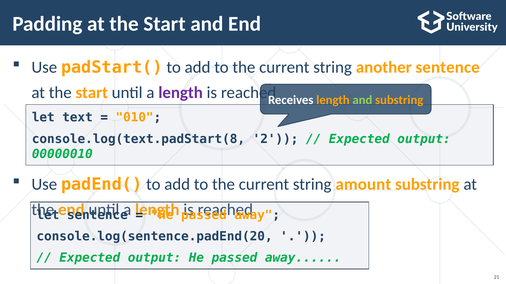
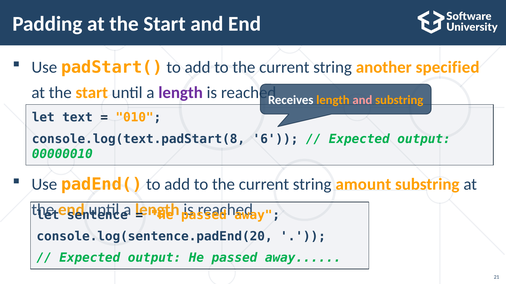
another sentence: sentence -> specified (448, 68)
and colour: light green -> pink (362, 100)
2: 2 -> 6 (275, 139)
